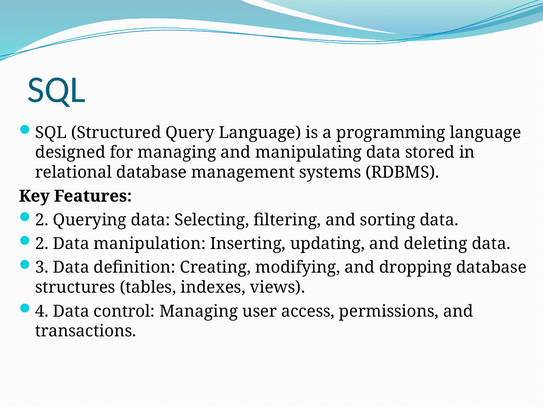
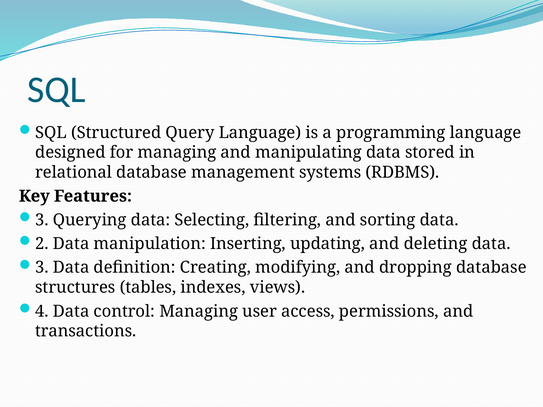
2: 2 -> 3 (42, 220)
